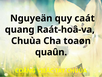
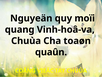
caát: caát -> moïi (85, 18)
Raát-hoâ-va: Raát-hoâ-va -> Vinh-hoâ-va (66, 29)
